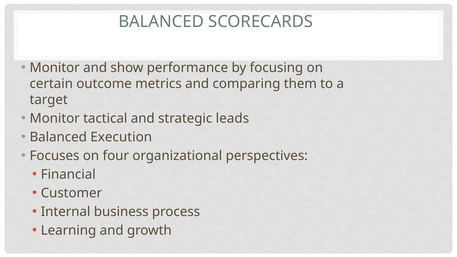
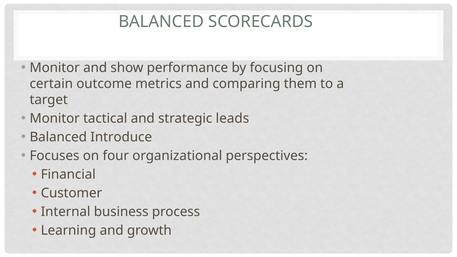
Execution: Execution -> Introduce (121, 137)
